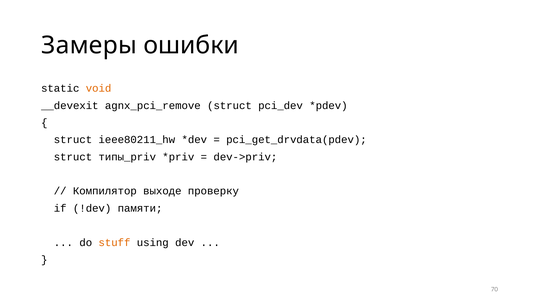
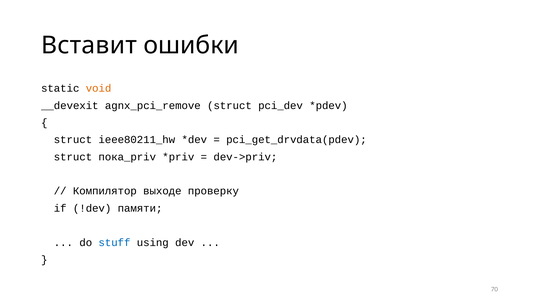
Замеры: Замеры -> Вставит (89, 45)
типы_priv: типы_priv -> пока_priv (127, 157)
stuff colour: orange -> blue (114, 243)
